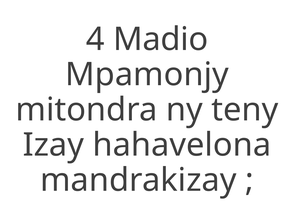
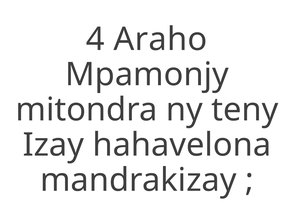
Madio: Madio -> Araho (160, 40)
